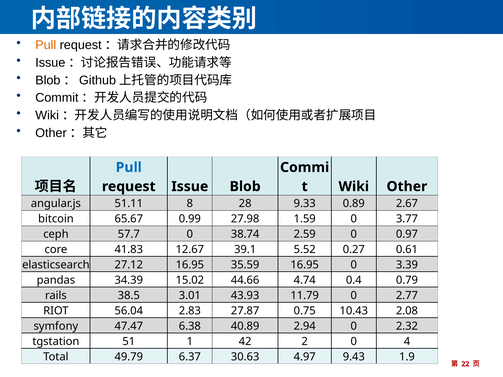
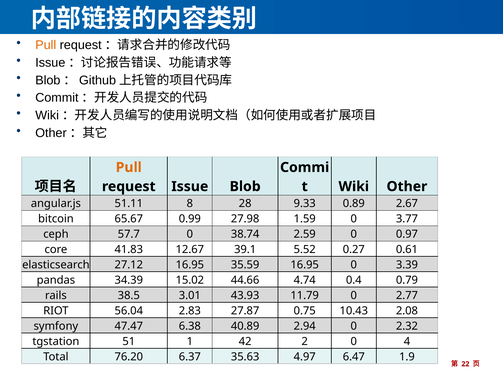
Pull colour: blue -> orange (129, 167)
49.79: 49.79 -> 76.20 (129, 357)
30.63: 30.63 -> 35.63 (245, 357)
9.43: 9.43 -> 6.47 (354, 357)
